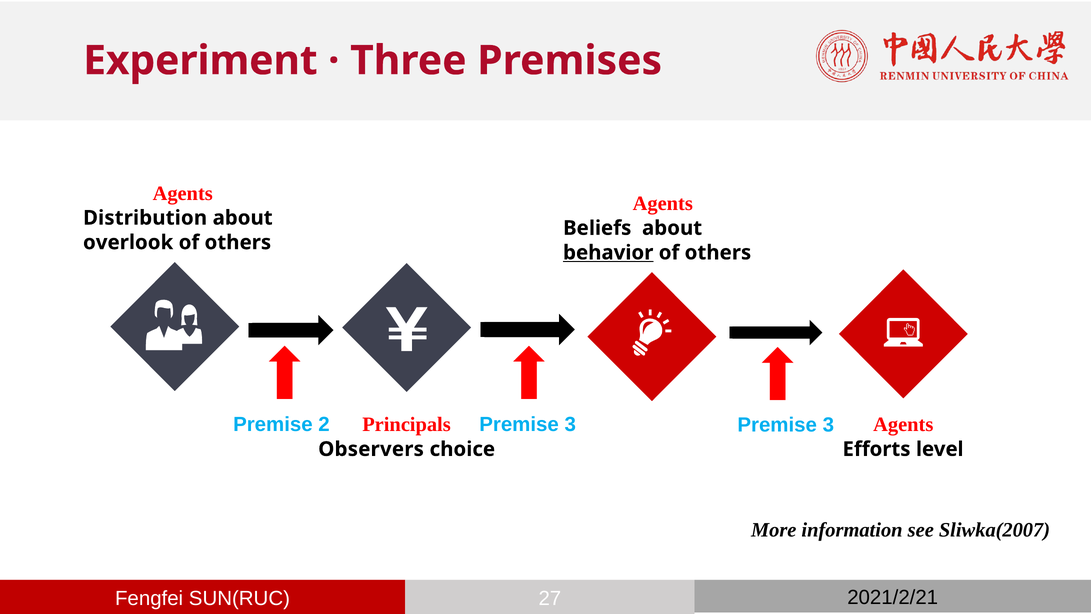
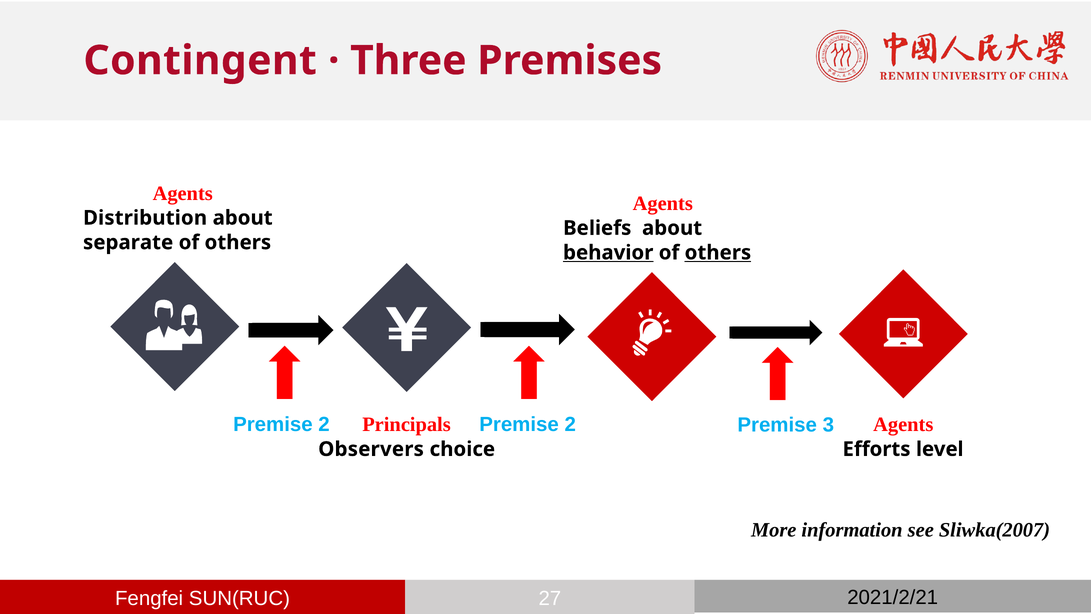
Experiment: Experiment -> Contingent (200, 61)
overlook: overlook -> separate (128, 242)
others underline: none -> present (718, 253)
3: 3 -> 2 (570, 424)
